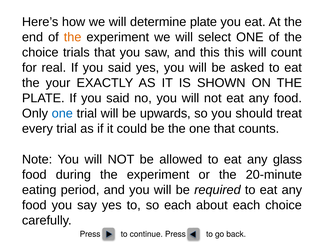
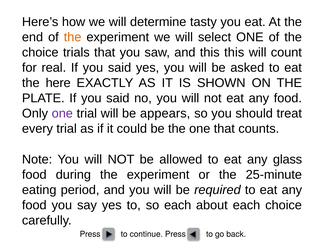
determine plate: plate -> tasty (203, 22)
your: your -> here (58, 83)
one colour: blue -> purple (62, 113)
upwards: upwards -> appears (165, 113)
20-minute: 20-minute -> 25-minute (274, 174)
